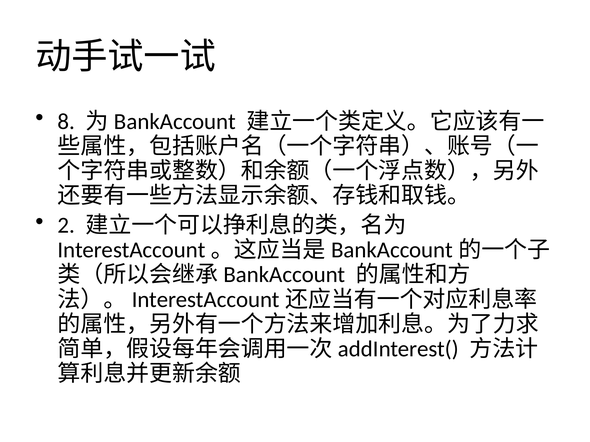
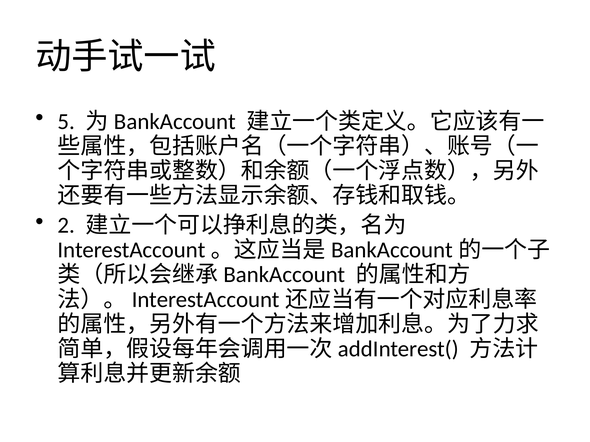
8: 8 -> 5 (66, 122)
